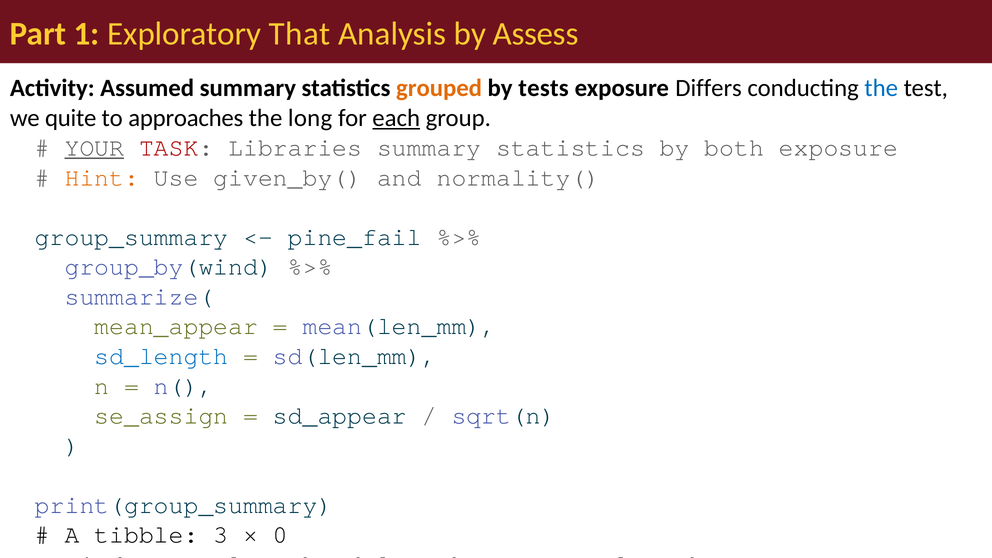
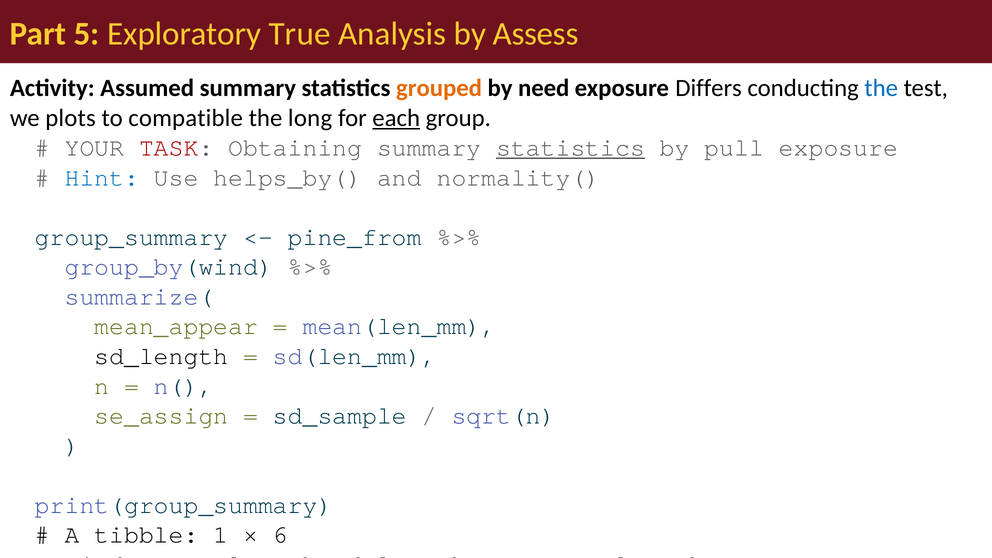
Part 1: 1 -> 5 (87, 34)
That: That -> True (300, 34)
tests: tests -> need (544, 88)
quite: quite -> plots (70, 118)
approaches: approaches -> compatible (186, 118)
YOUR underline: present -> none (94, 148)
Libraries: Libraries -> Obtaining (295, 148)
statistics underline: none -> present (571, 148)
both: both -> pull (734, 148)
Hint colour: orange -> blue (102, 178)
given_by(: given_by( -> helps_by( (288, 178)
pine_fail: pine_fail -> pine_from (355, 237)
sd_length colour: blue -> black (161, 356)
sd_appear: sd_appear -> sd_sample (340, 416)
tibble 3: 3 -> 1 (221, 535)
0: 0 -> 6 (280, 535)
